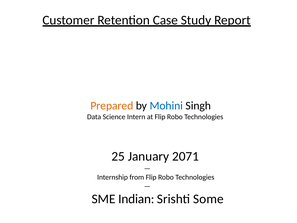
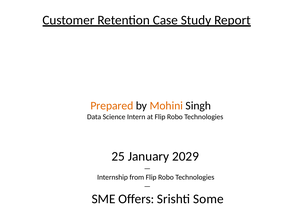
Mohini colour: blue -> orange (166, 106)
2071: 2071 -> 2029 (186, 156)
Indian: Indian -> Offers (136, 199)
